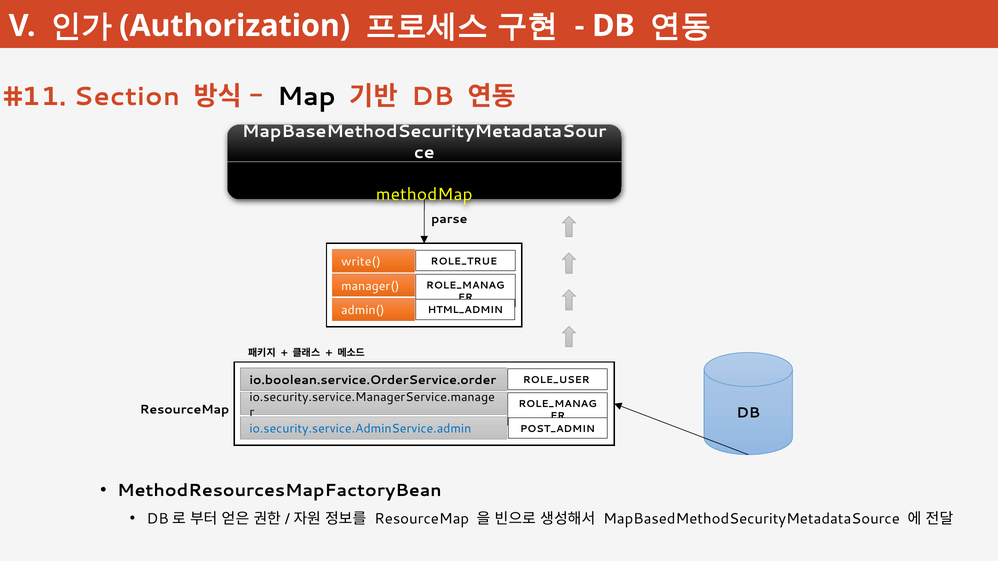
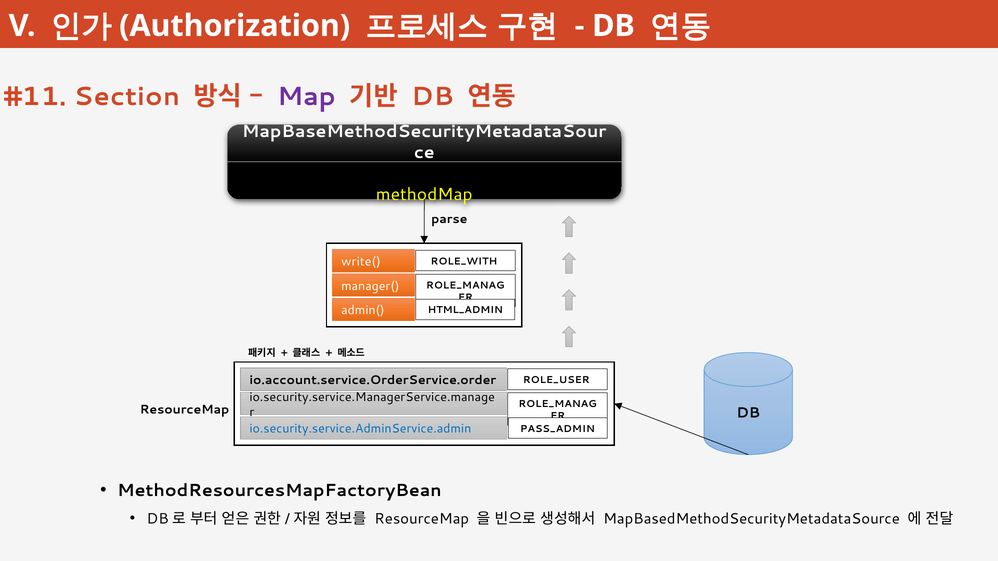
Map colour: black -> purple (307, 97)
ROLE_TRUE: ROLE_TRUE -> ROLE_WITH (464, 262)
io.boolean.service.OrderService.order: io.boolean.service.OrderService.order -> io.account.service.OrderService.order (373, 380)
POST_ADMIN: POST_ADMIN -> PASS_ADMIN (557, 429)
